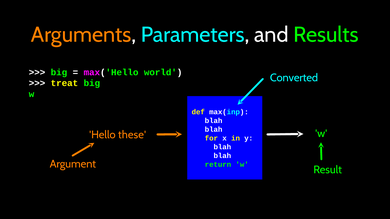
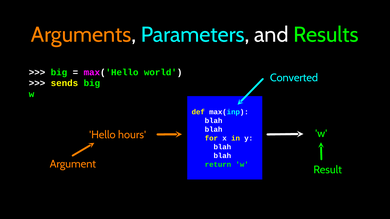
treat: treat -> sends (64, 83)
these: these -> hours (131, 135)
